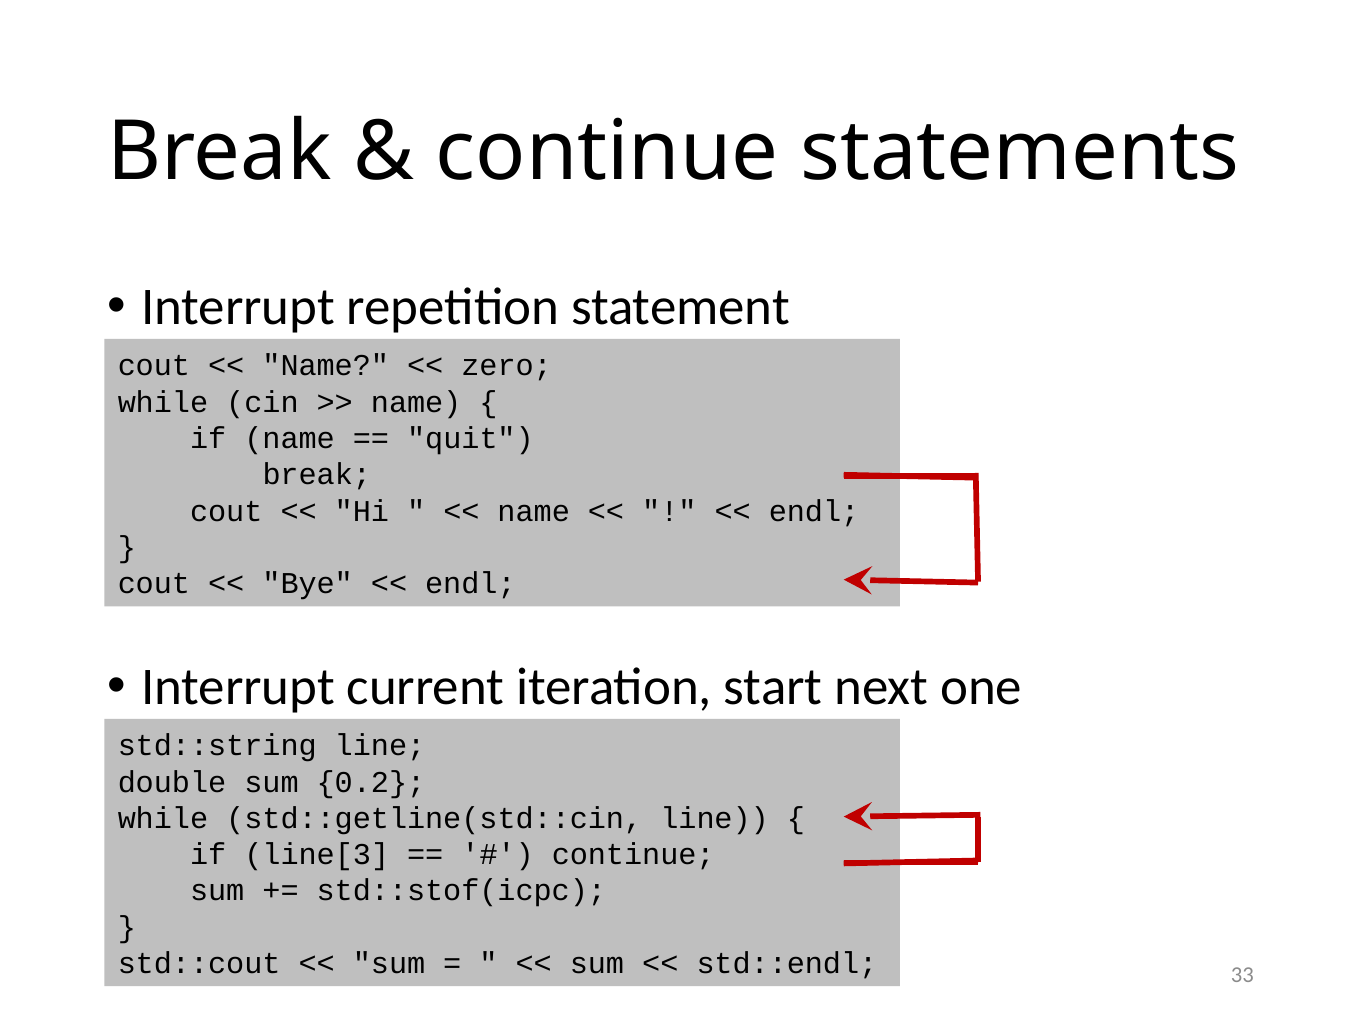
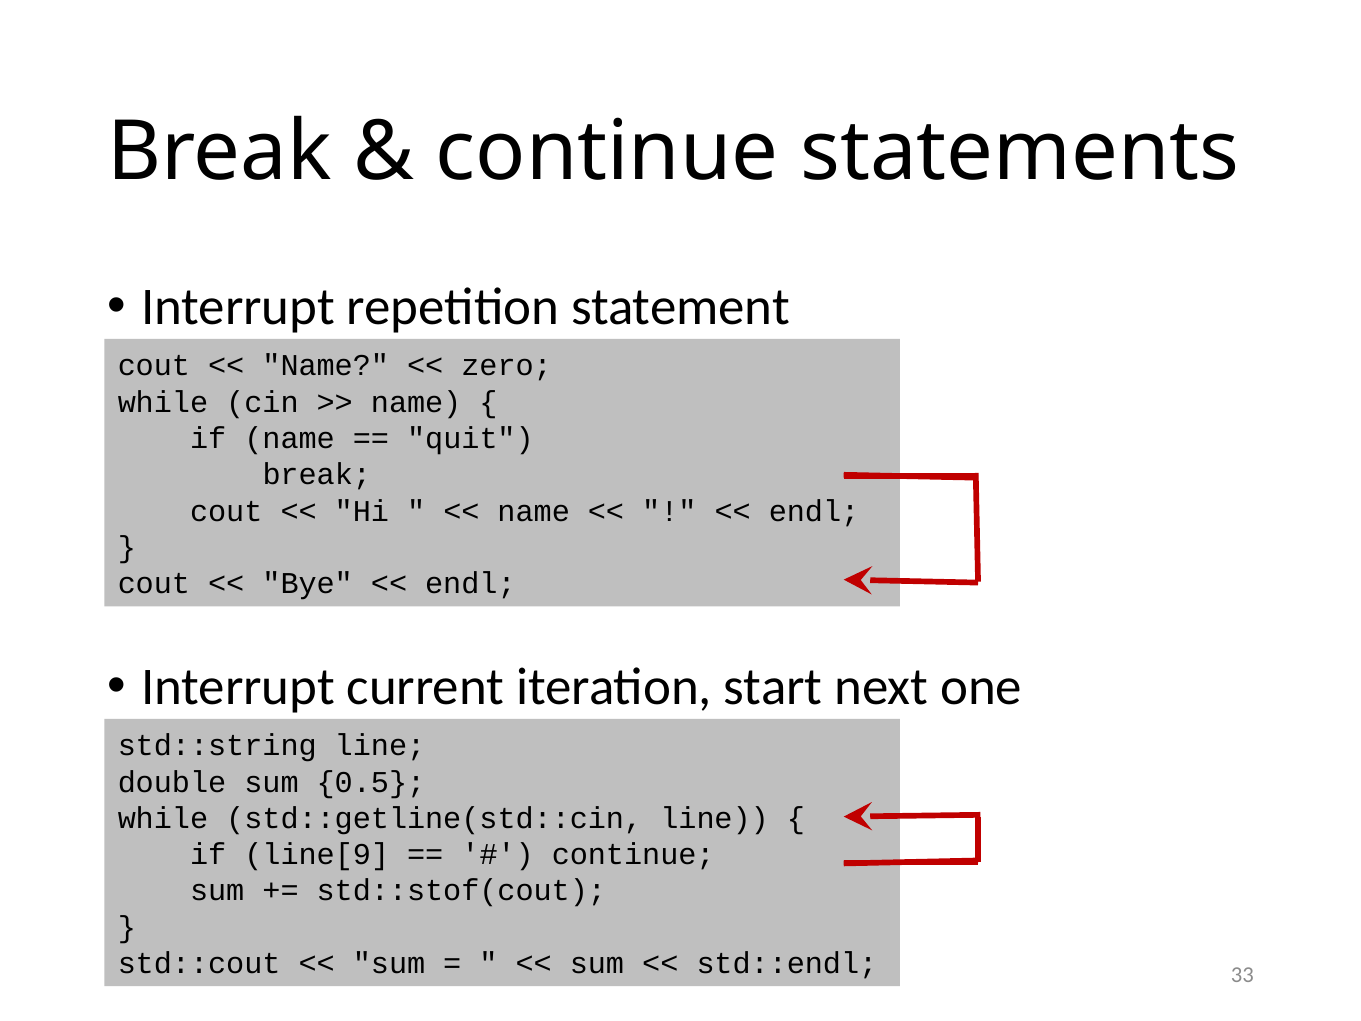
0.2: 0.2 -> 0.5 (371, 782)
line[3: line[3 -> line[9 (317, 854)
std::stof(icpc: std::stof(icpc -> std::stof(cout (461, 891)
